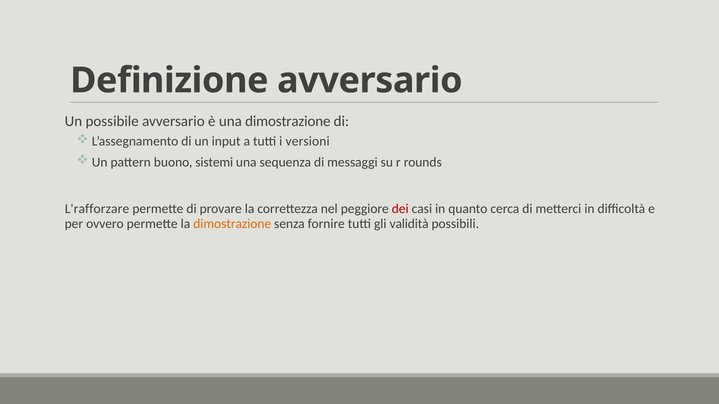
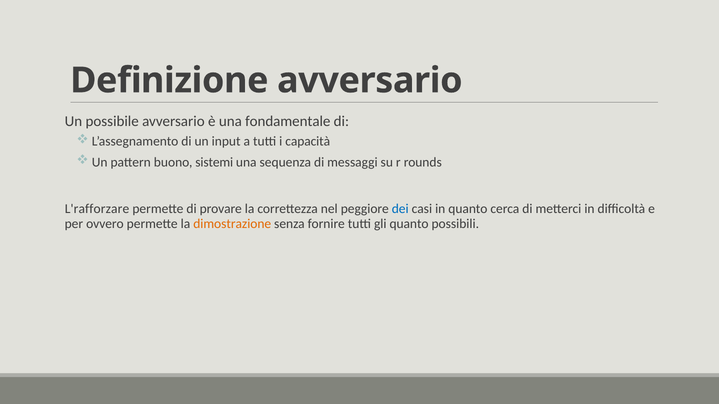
una dimostrazione: dimostrazione -> fondamentale (288, 122)
versioni: versioni -> capacità (308, 142)
dei colour: red -> blue (400, 209)
gli validità: validità -> quanto (409, 224)
